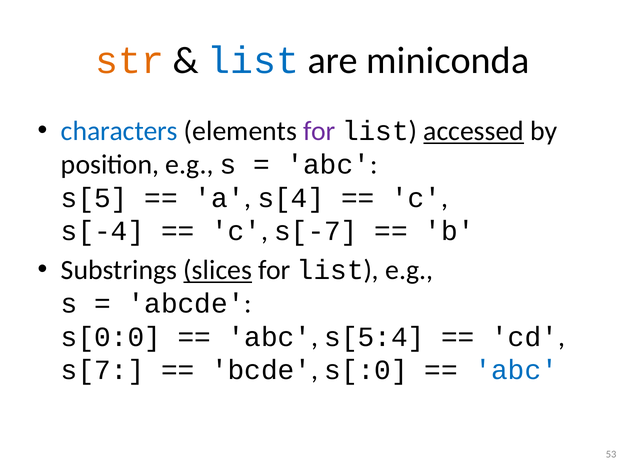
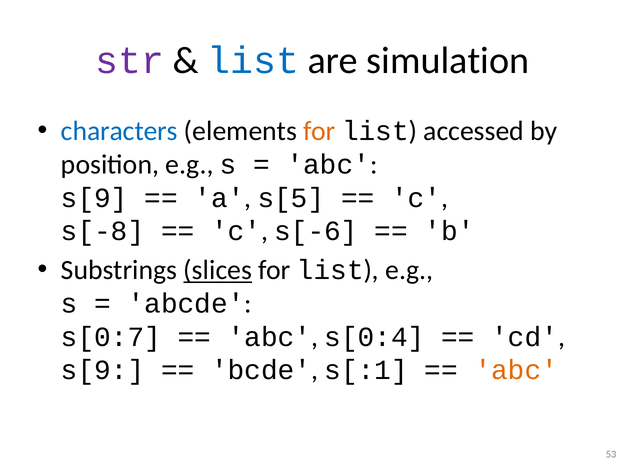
str colour: orange -> purple (130, 61)
miniconda: miniconda -> simulation (448, 61)
for colour: purple -> orange (319, 131)
accessed underline: present -> none (474, 131)
s[5: s[5 -> s[9 (94, 198)
s[4: s[4 -> s[5 (291, 198)
s[-4: s[-4 -> s[-8 (103, 231)
s[-7: s[-7 -> s[-6 (316, 231)
s[0:0: s[0:0 -> s[0:7 (111, 337)
s[5:4: s[5:4 -> s[0:4 (374, 337)
s[7: s[7 -> s[9 (103, 370)
s[:0: s[:0 -> s[:1 (366, 370)
abc colour: blue -> orange (516, 370)
